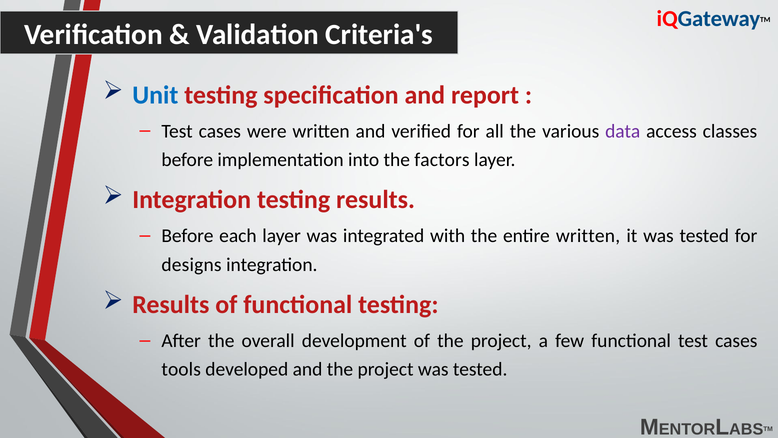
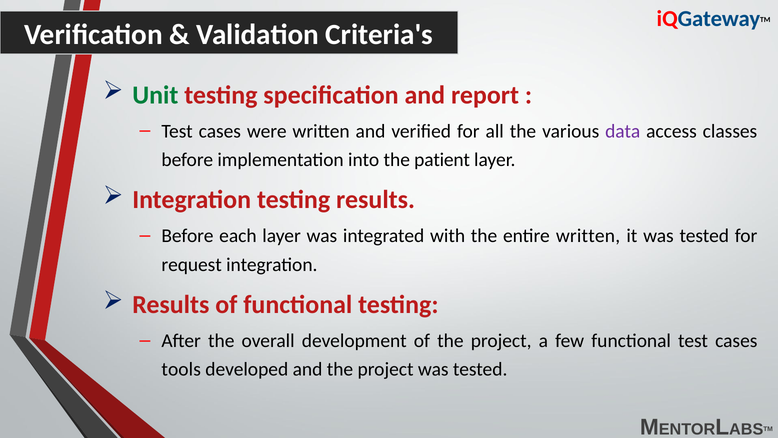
Unit colour: blue -> green (155, 95)
factors: factors -> patient (442, 160)
designs: designs -> request (192, 264)
